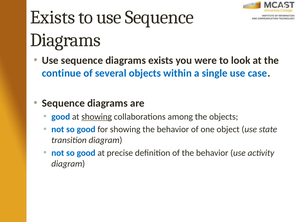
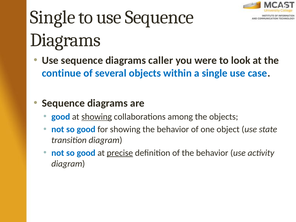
Exists: Exists -> Single (53, 17)
diagrams exists: exists -> caller (161, 60)
precise underline: none -> present (120, 153)
